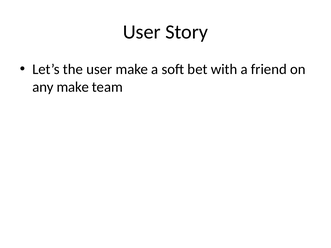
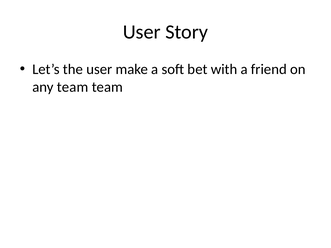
any make: make -> team (73, 87)
